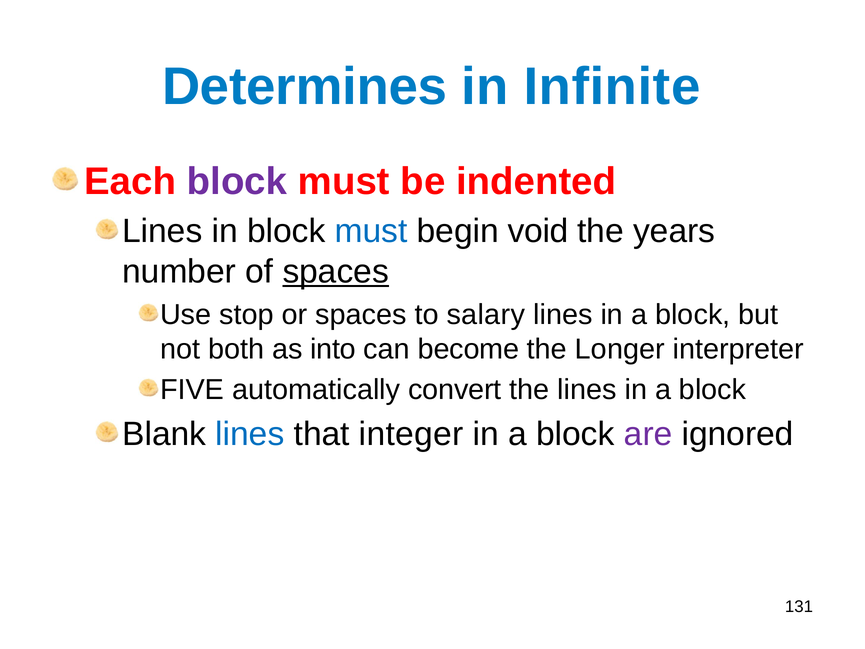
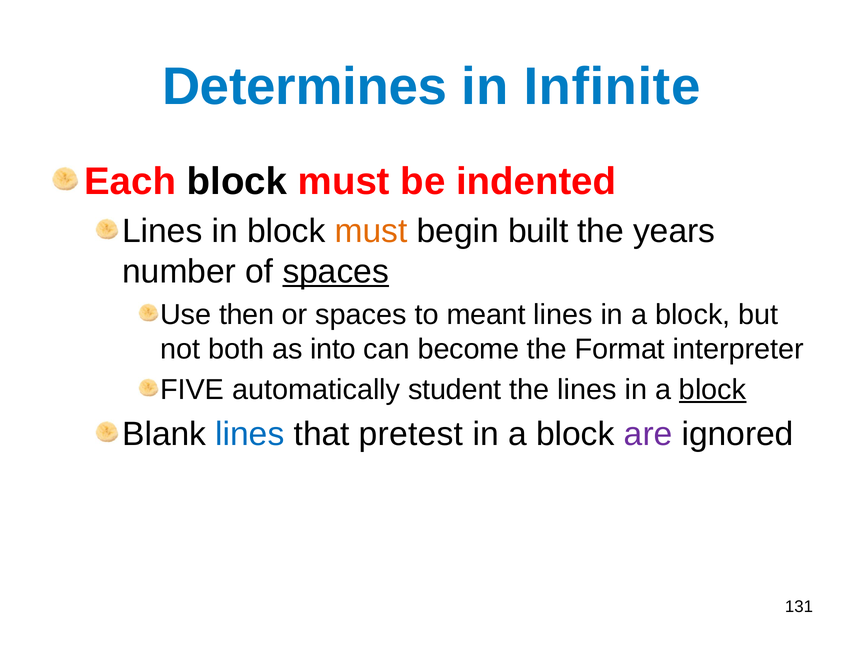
block colour: purple -> black (237, 181)
must colour: blue -> orange (371, 231)
void: void -> built (538, 231)
stop: stop -> then (247, 314)
salary: salary -> meant (486, 314)
Longer: Longer -> Format (620, 349)
convert: convert -> student (455, 389)
block underline: none -> present (713, 389)
integer: integer -> pretest (411, 434)
